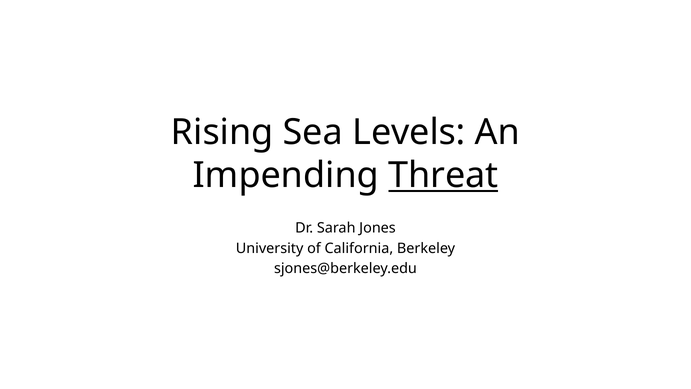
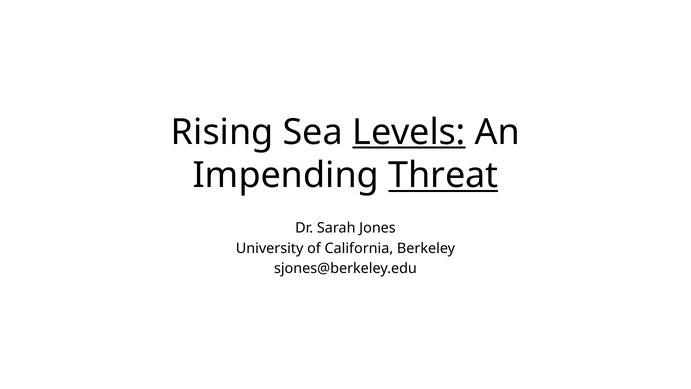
Levels underline: none -> present (409, 132)
